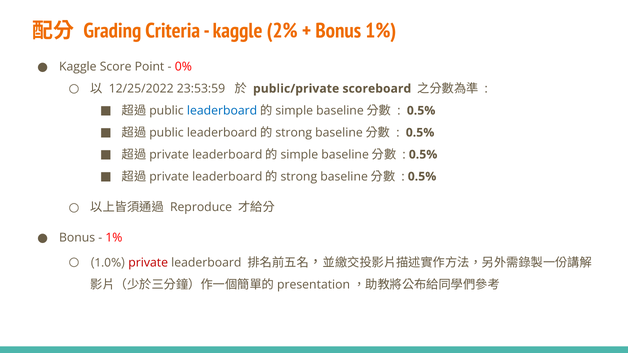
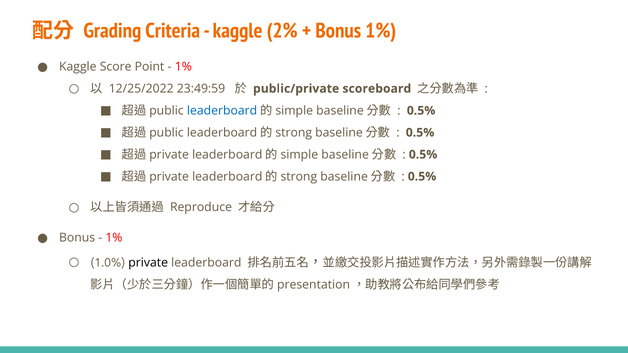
0%: 0% -> 1% (183, 67)
23:53:59: 23:53:59 -> 23:49:59 (201, 89)
private colour: red -> black (148, 263)
